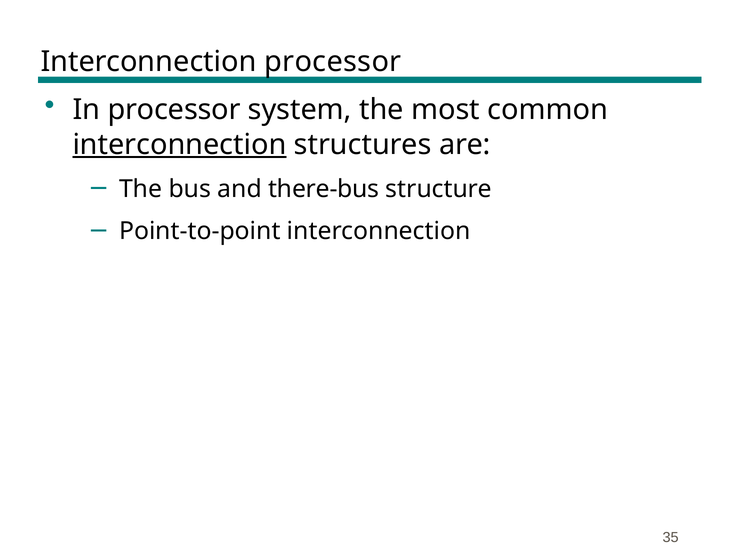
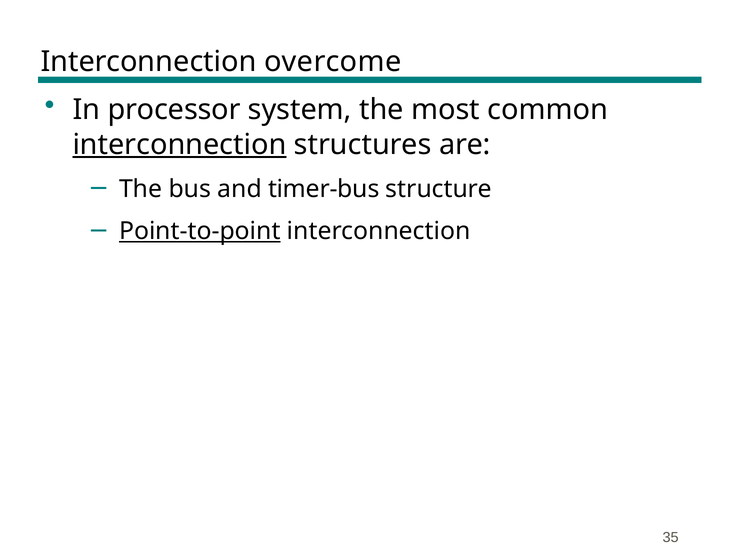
Interconnection processor: processor -> overcome (333, 61)
there-bus: there-bus -> timer-bus (324, 189)
Point-to-point underline: none -> present (200, 231)
